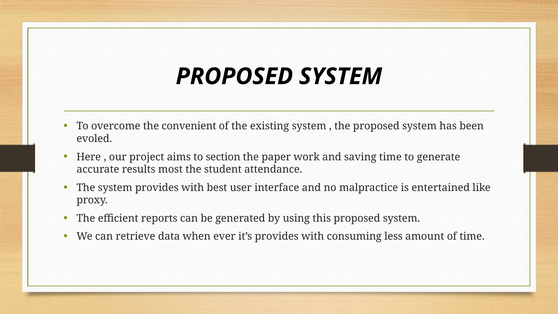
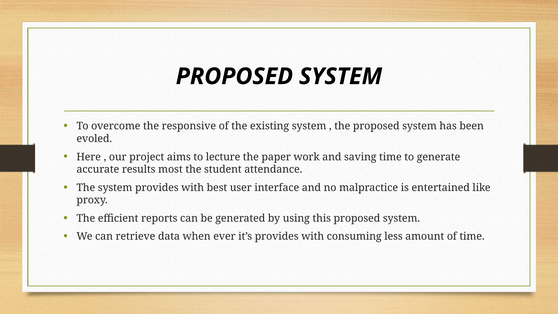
convenient: convenient -> responsive (189, 126)
section: section -> lecture (223, 157)
